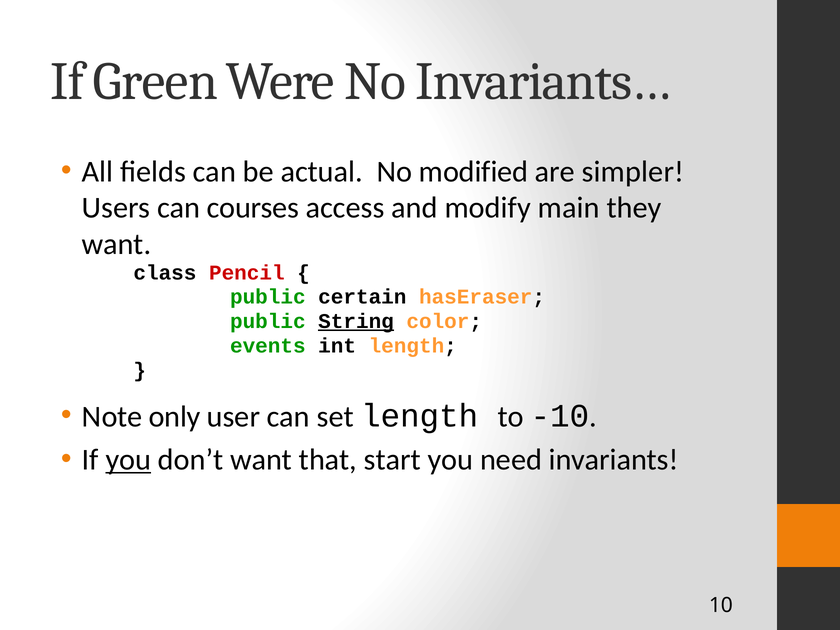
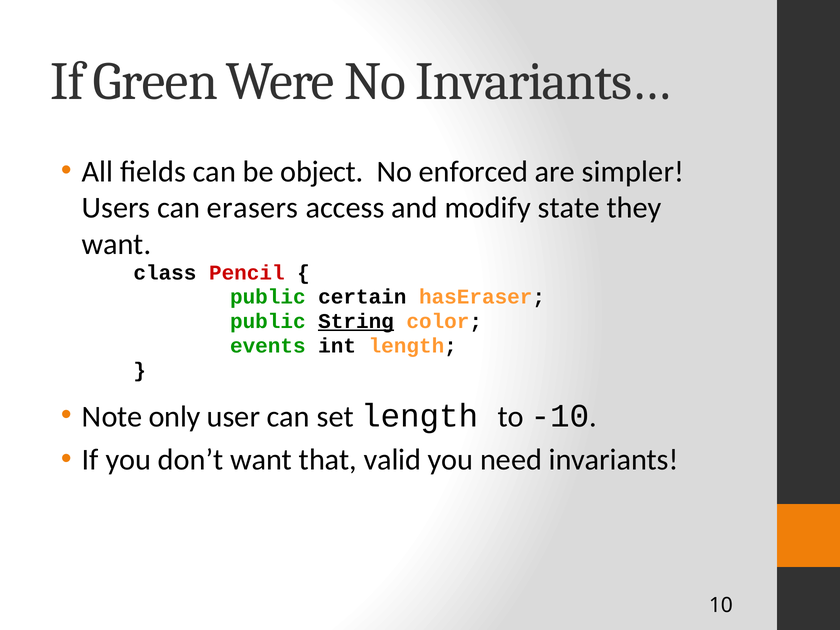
actual: actual -> object (322, 172)
modified: modified -> enforced (474, 172)
courses: courses -> erasers (253, 208)
main: main -> state (569, 208)
you underline: present -> none (128, 460)
start: start -> valid (392, 460)
